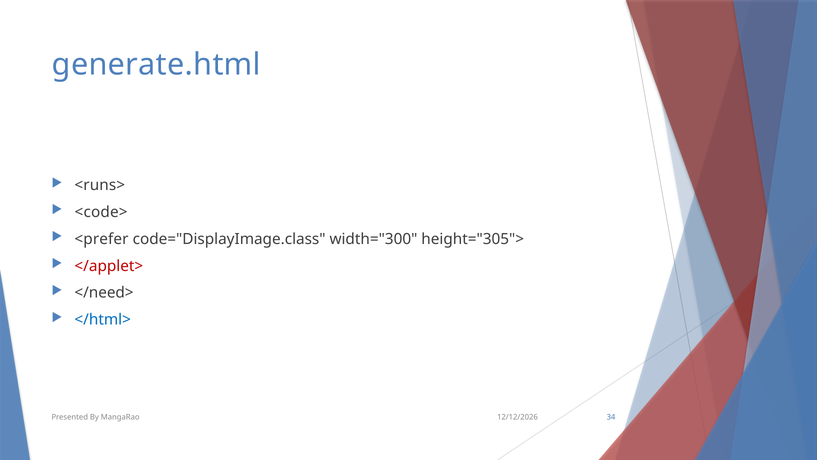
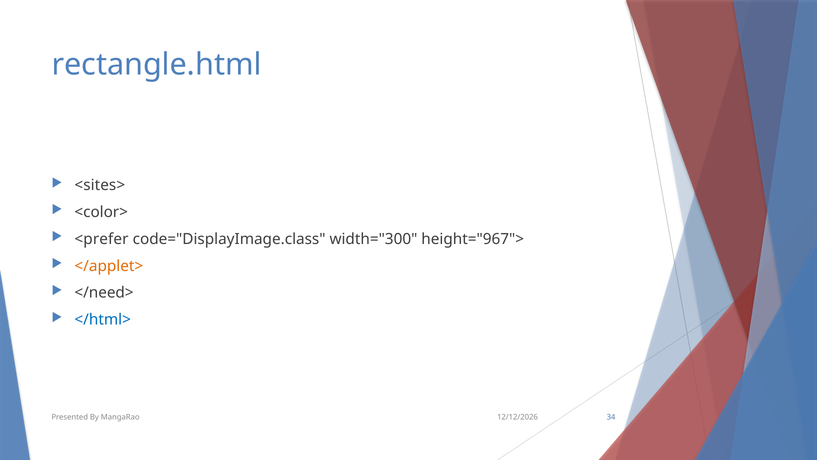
generate.html: generate.html -> rectangle.html (157, 64)
<runs>: <runs> -> <sites> (100, 185)
<code>: <code> -> <color> (101, 212)
height="305">: height="305"> -> height="967"> (473, 239)
</applet> colour: red -> orange (109, 266)
